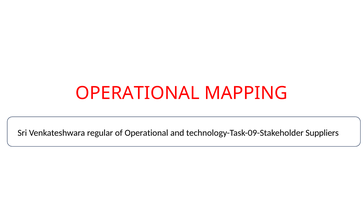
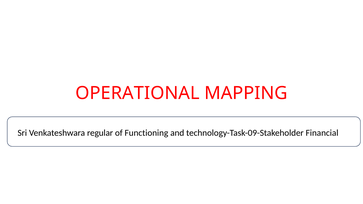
of Operational: Operational -> Functioning (146, 133)
Suppliers: Suppliers -> Financial (322, 133)
